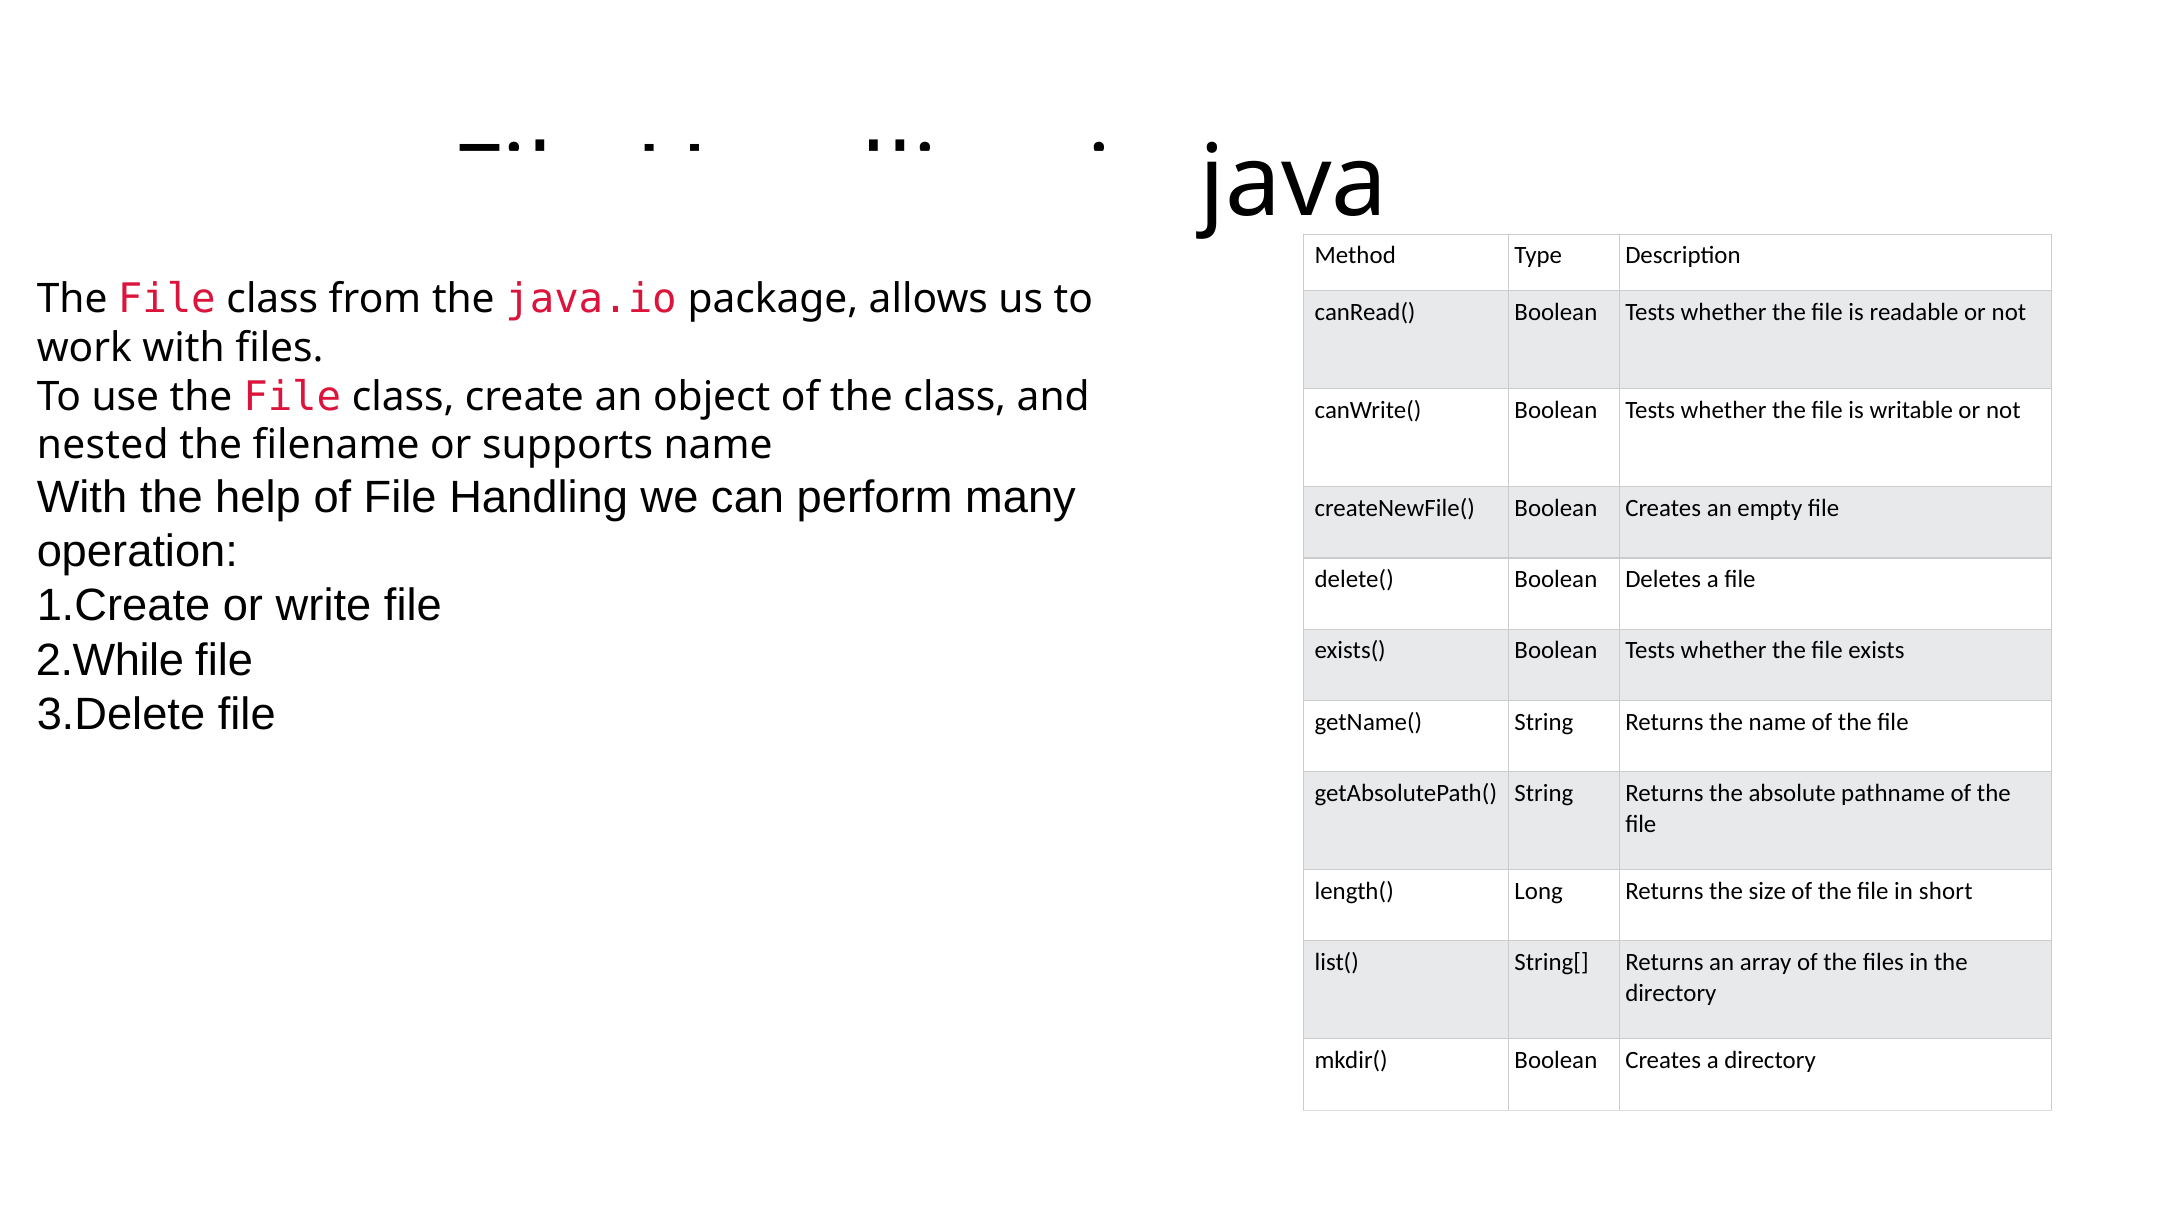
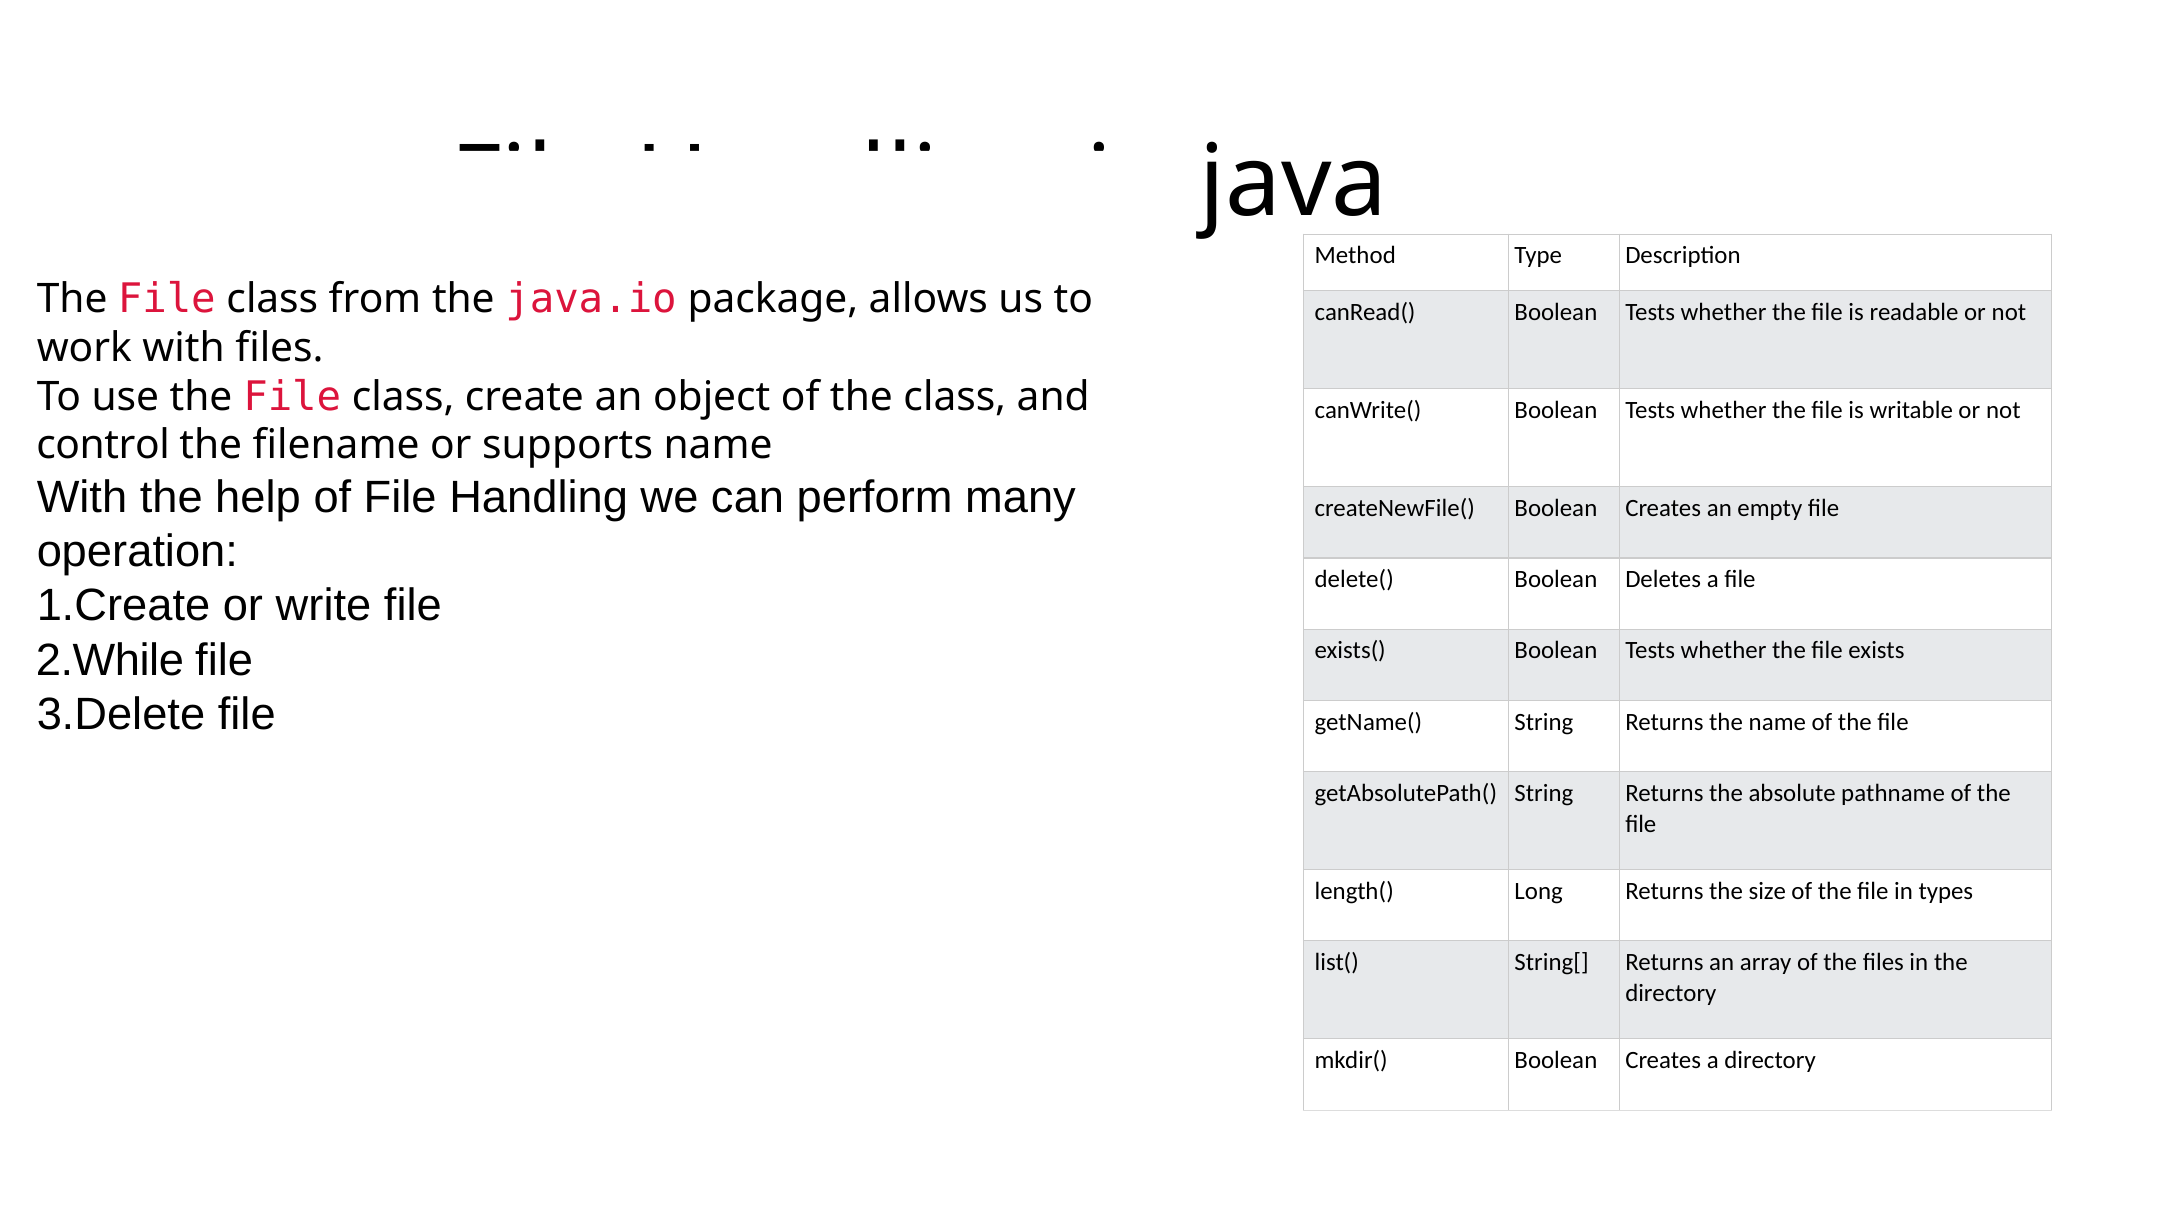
nested: nested -> control (103, 446)
short: short -> types (1946, 891)
